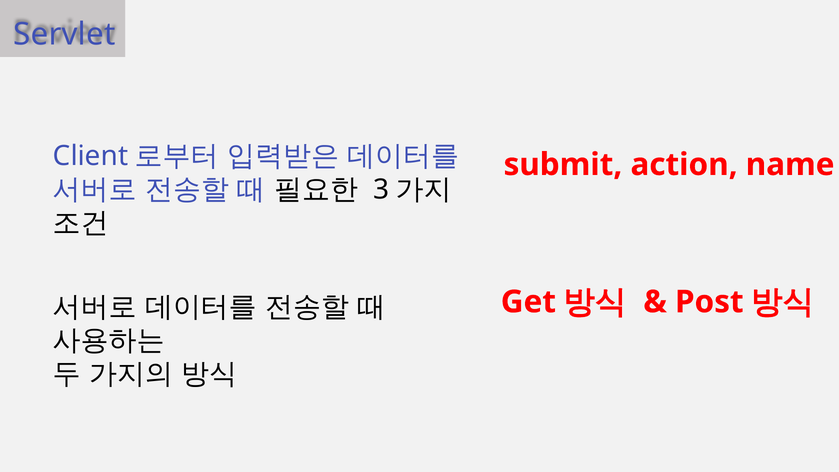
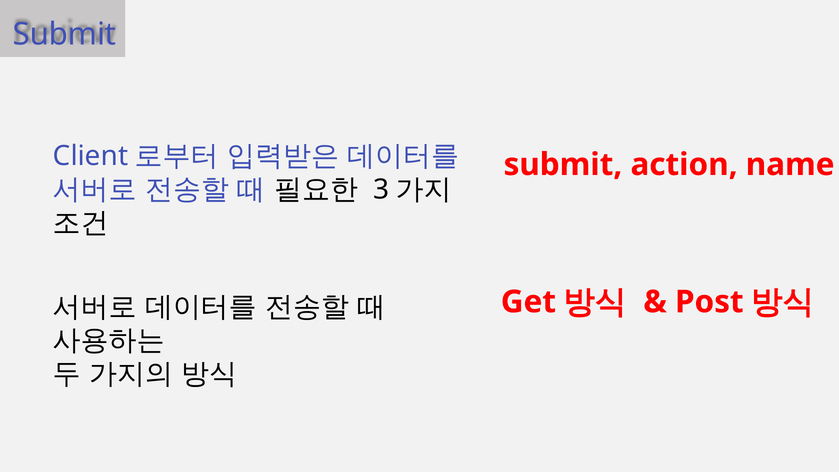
Servlet: Servlet -> Submit (65, 35)
